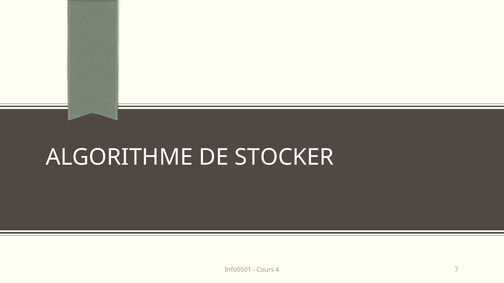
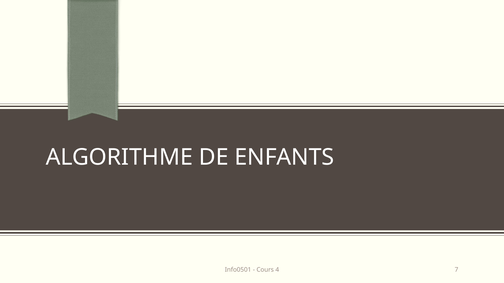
STOCKER: STOCKER -> ENFANTS (284, 158)
